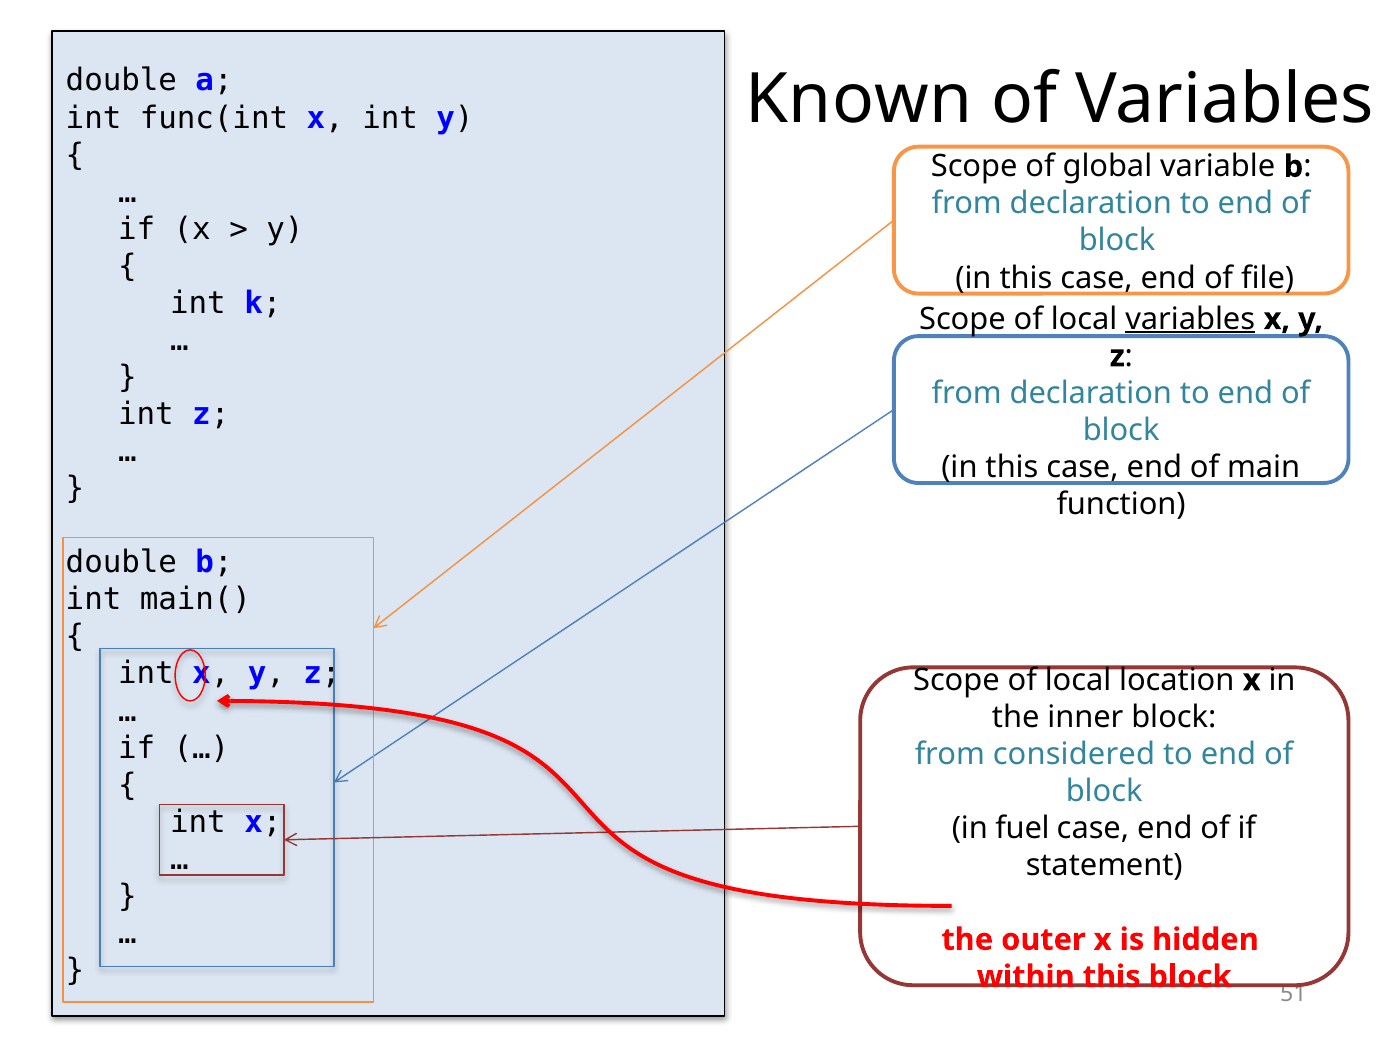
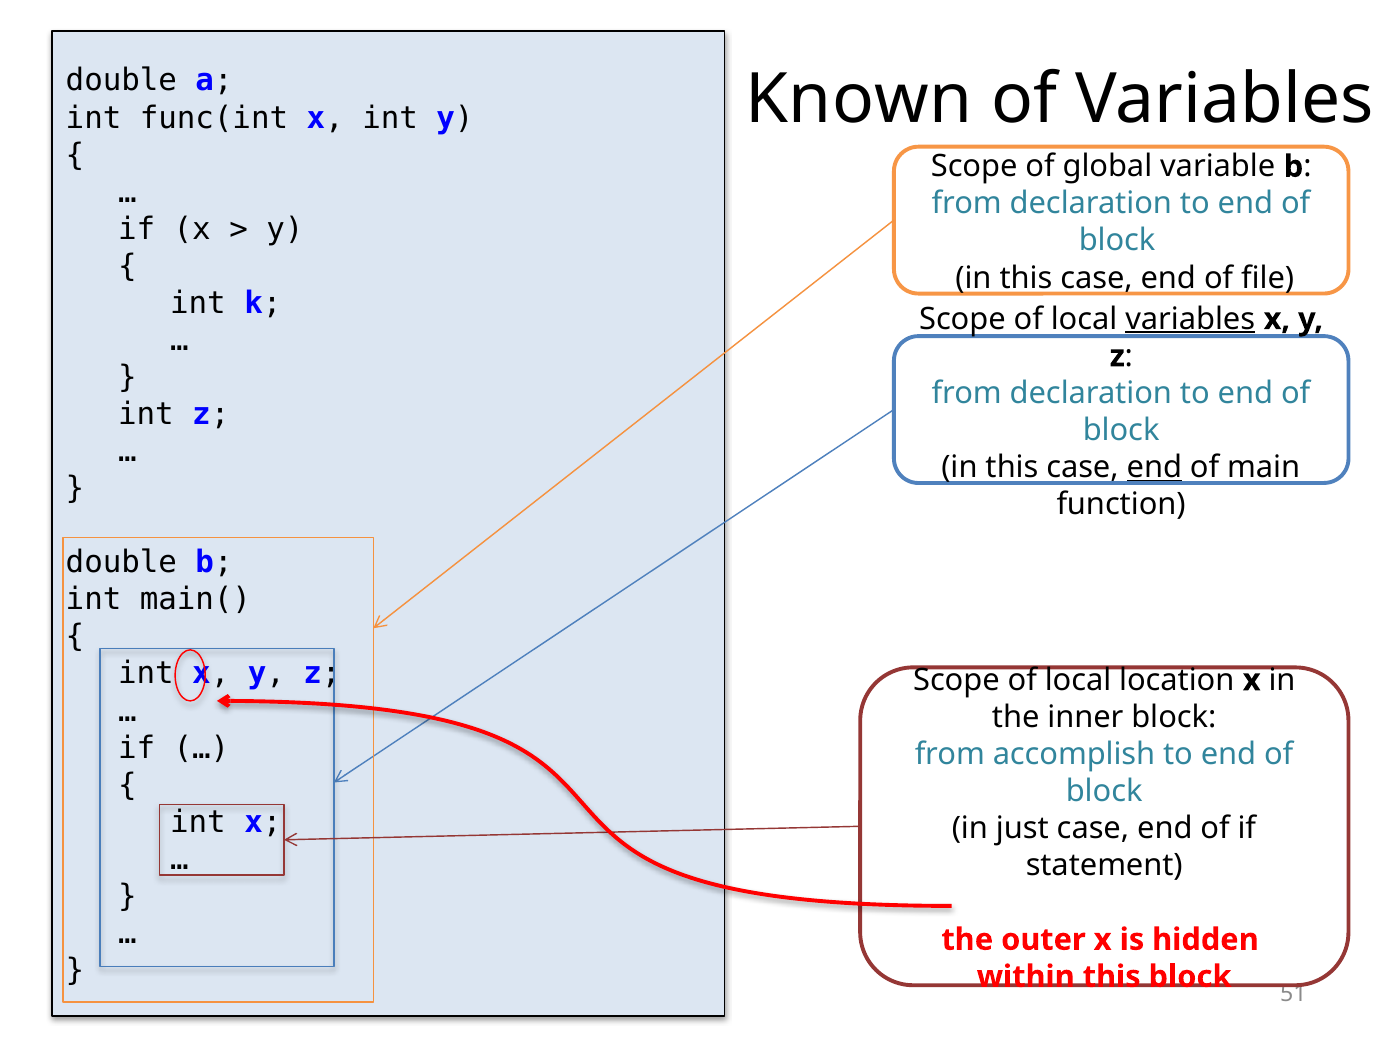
end underline: none -> present (1154, 467)
considered: considered -> accomplish (1074, 754)
fuel: fuel -> just (1022, 828)
